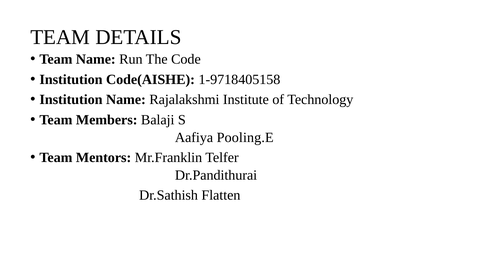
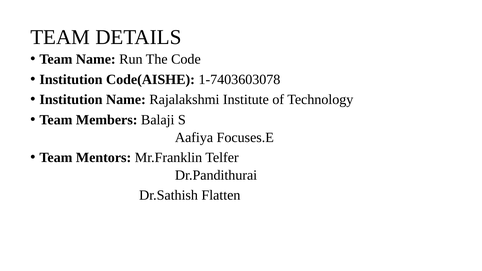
1-9718405158: 1-9718405158 -> 1-7403603078 (239, 79)
Pooling.E: Pooling.E -> Focuses.E (245, 137)
